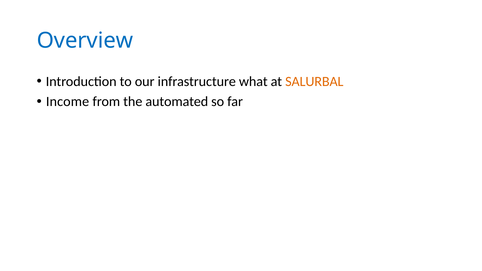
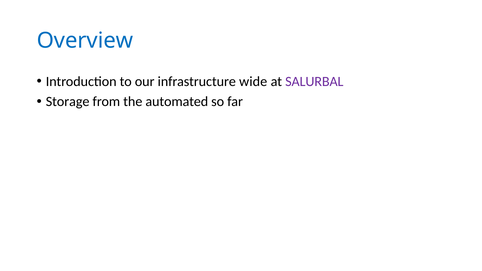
what: what -> wide (253, 81)
SALURBAL colour: orange -> purple (314, 81)
Income: Income -> Storage (68, 102)
